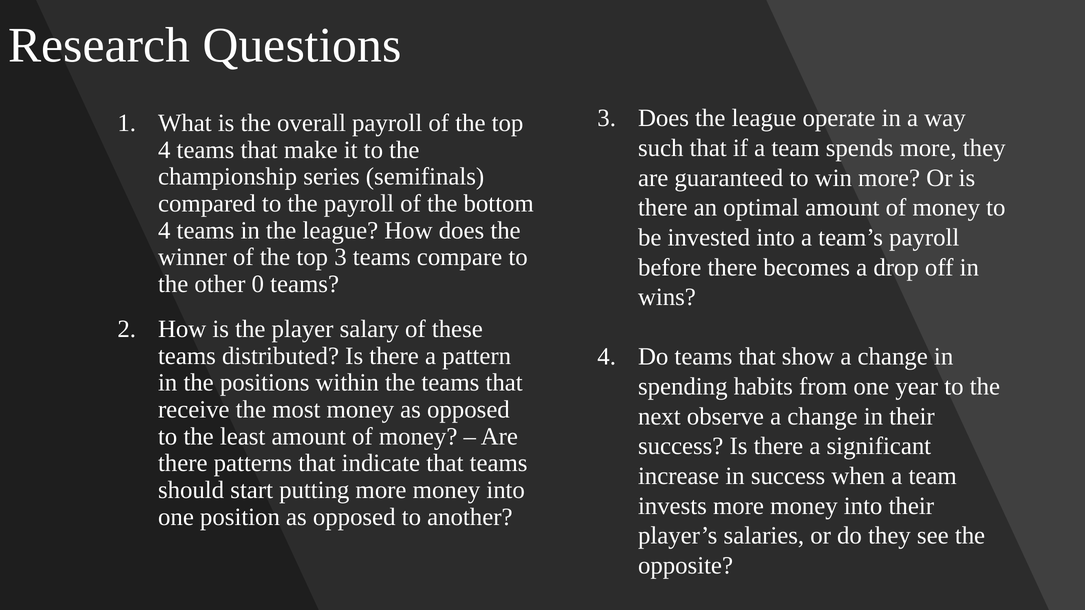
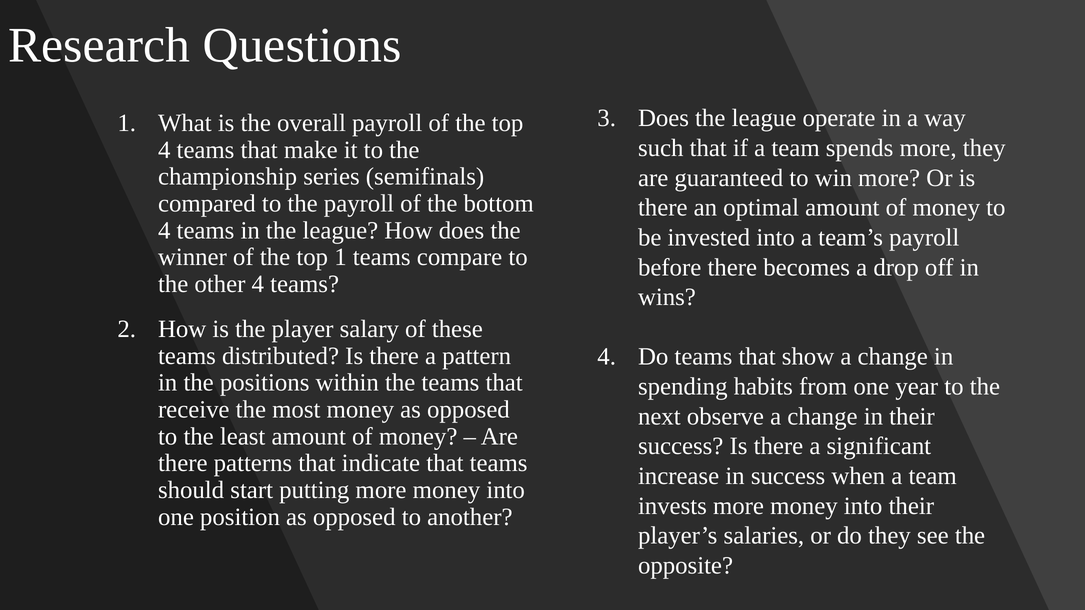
top 3: 3 -> 1 (341, 257)
other 0: 0 -> 4 (258, 284)
